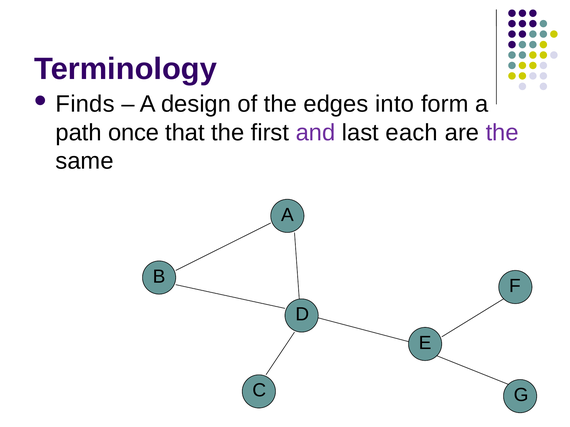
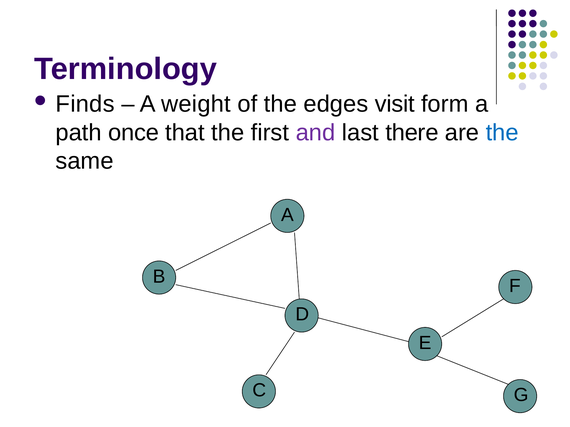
design: design -> weight (196, 104)
into: into -> visit (395, 104)
each: each -> there (412, 133)
the colour: purple -> blue (502, 133)
